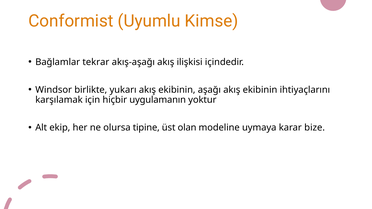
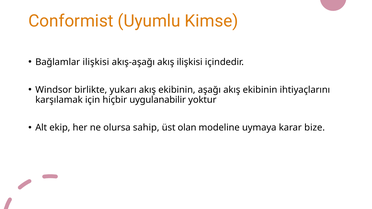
Bağlamlar tekrar: tekrar -> ilişkisi (96, 62)
uygulamanın: uygulamanın -> uygulanabilir (158, 100)
tipine: tipine -> sahip (146, 128)
